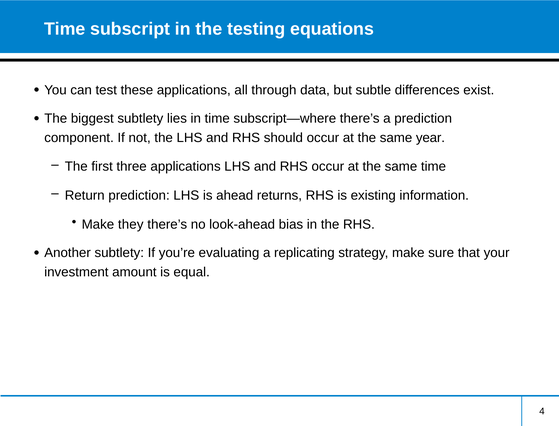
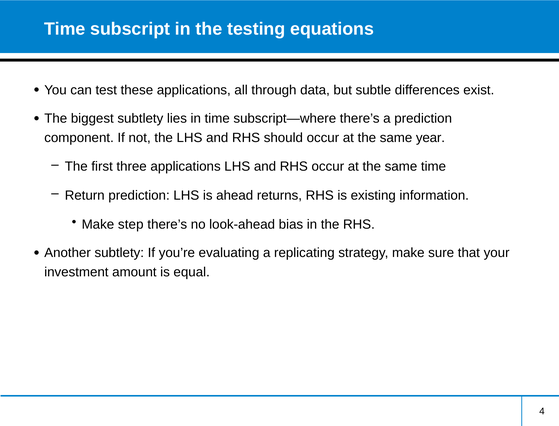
they: they -> step (131, 224)
